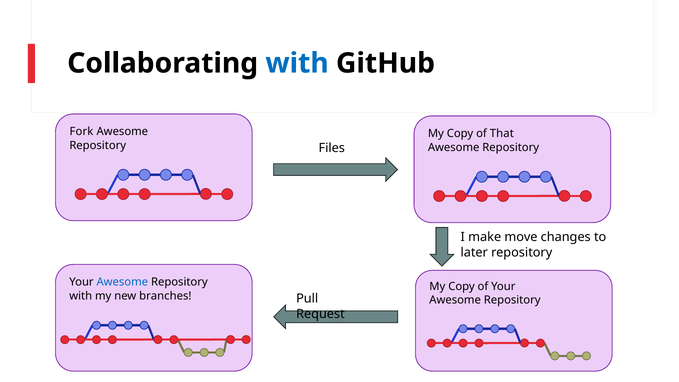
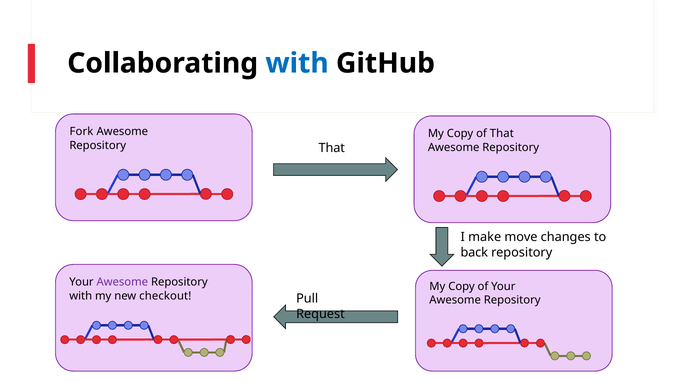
Files: Files -> That (332, 148)
later: later -> back (474, 252)
Awesome colour: blue -> purple (122, 282)
branches: branches -> checkout (165, 296)
